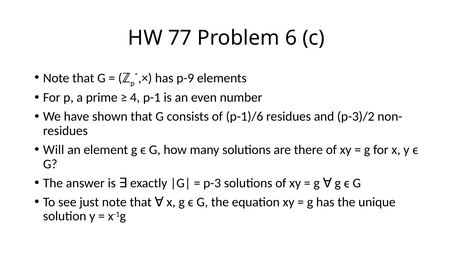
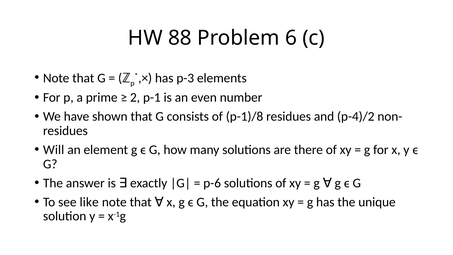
77: 77 -> 88 (180, 38)
p-9: p-9 -> p-3 (185, 78)
4: 4 -> 2 (135, 97)
p-1)/6: p-1)/6 -> p-1)/8 (245, 116)
p-3)/2: p-3)/2 -> p-4)/2 (356, 116)
p-3: p-3 -> p-6 (212, 183)
just: just -> like (89, 202)
